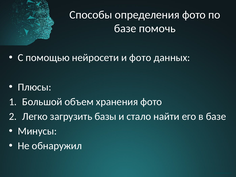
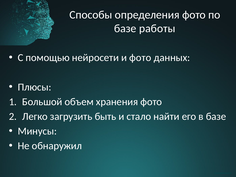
помочь: помочь -> работы (157, 29)
базы: базы -> быть (105, 116)
